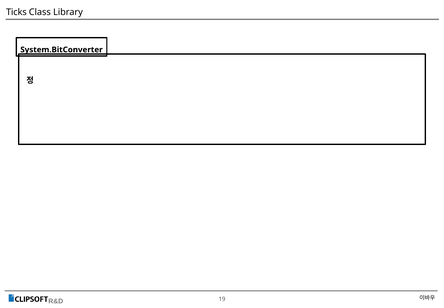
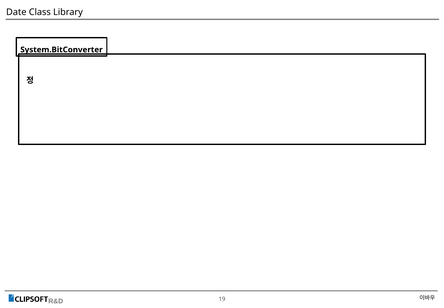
Ticks: Ticks -> Date (16, 12)
